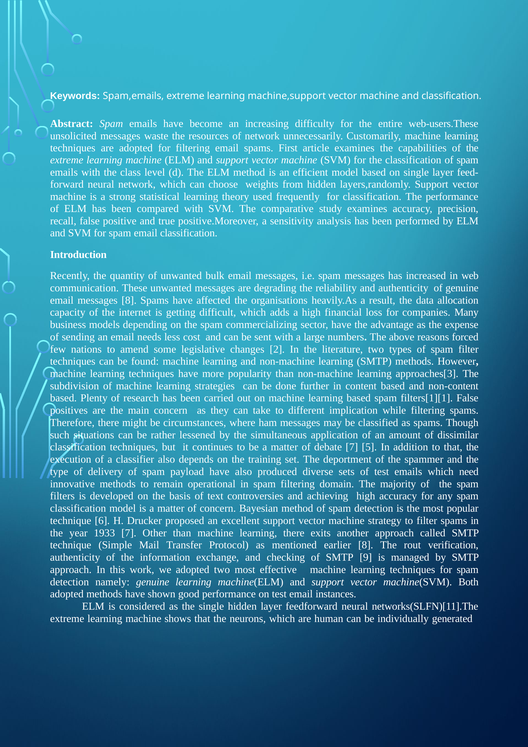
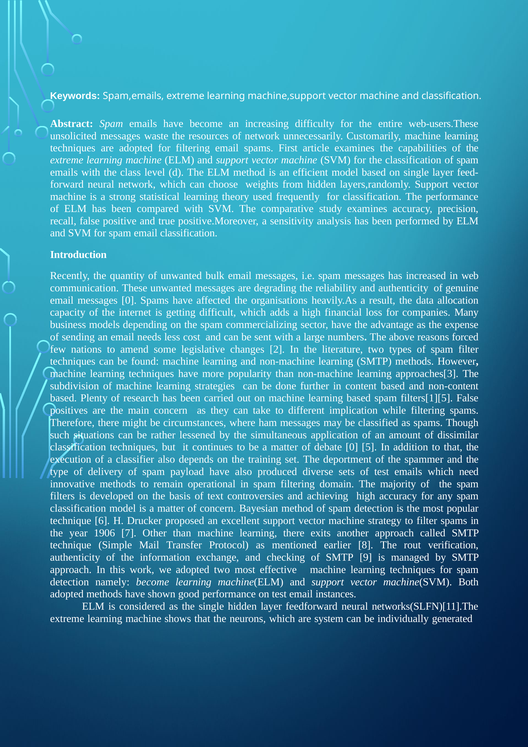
messages 8: 8 -> 0 (129, 300)
filters[1][1: filters[1][1 -> filters[1][5 (427, 398)
debate 7: 7 -> 0 (352, 447)
1933: 1933 -> 1906 (104, 533)
namely genuine: genuine -> become (153, 582)
human: human -> system (329, 619)
